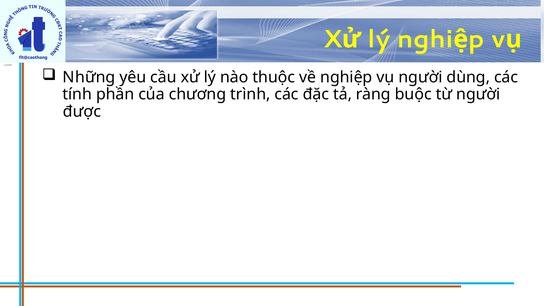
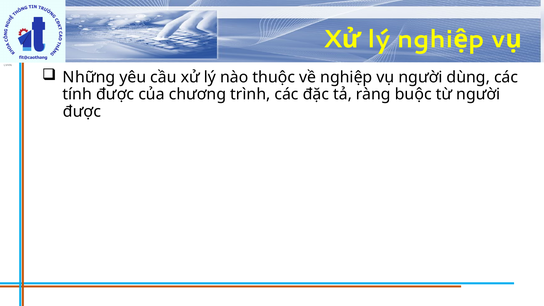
tính phần: phần -> được (115, 94)
